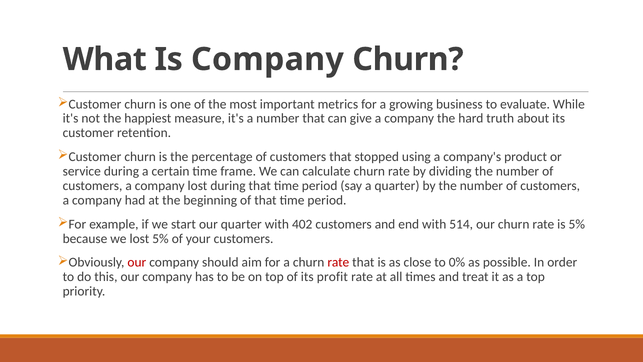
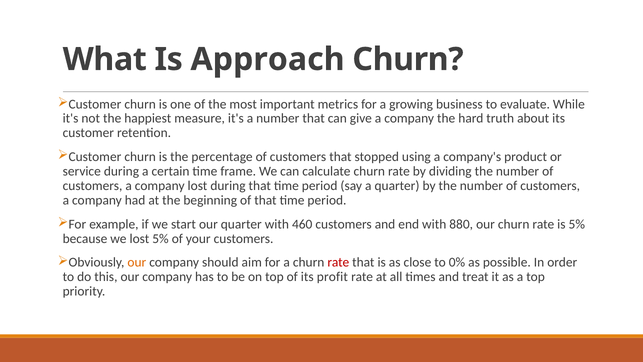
Is Company: Company -> Approach (268, 59)
402: 402 -> 460 (302, 224)
514: 514 -> 880 (461, 224)
our colour: red -> orange (137, 262)
